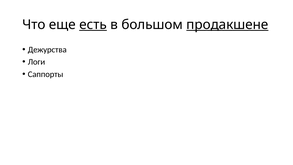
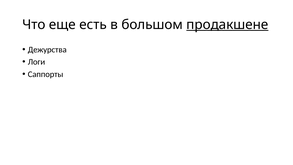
есть underline: present -> none (93, 25)
